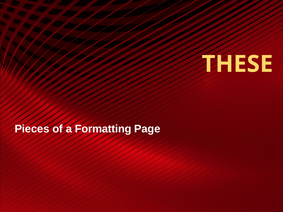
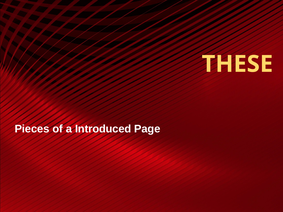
Formatting: Formatting -> Introduced (103, 129)
